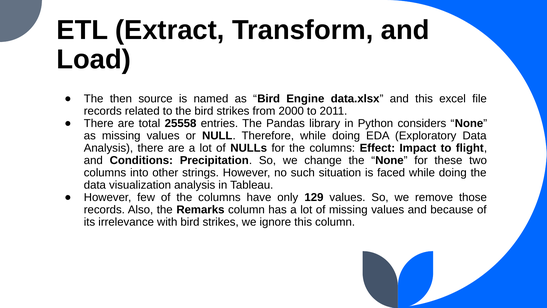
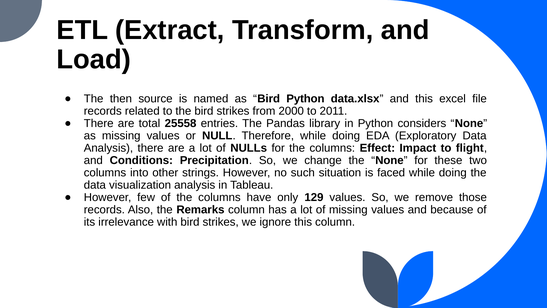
Bird Engine: Engine -> Python (305, 99)
